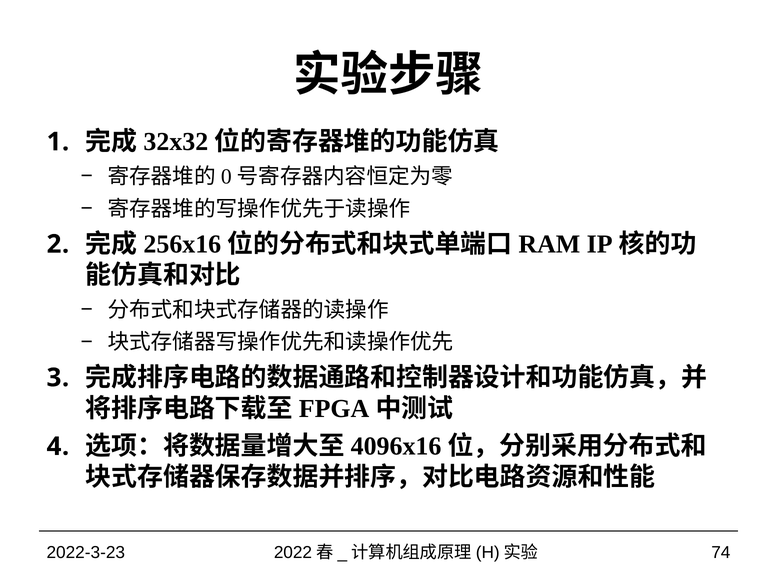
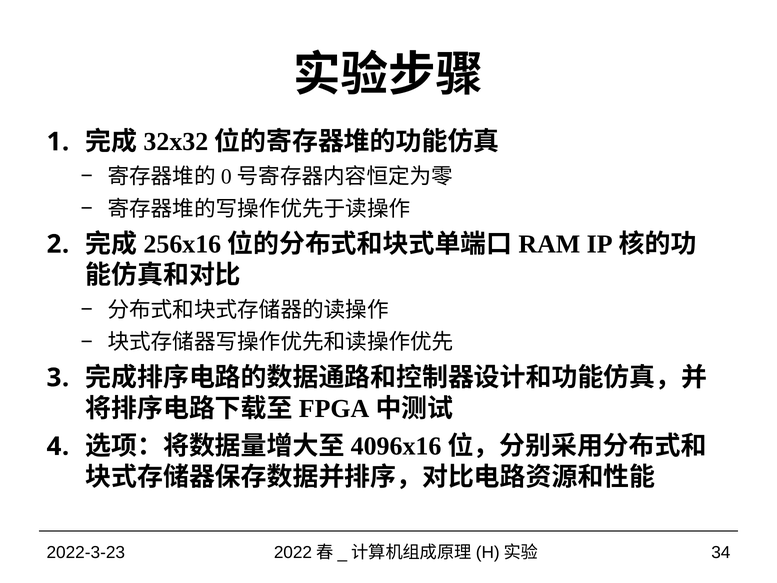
74: 74 -> 34 (721, 552)
